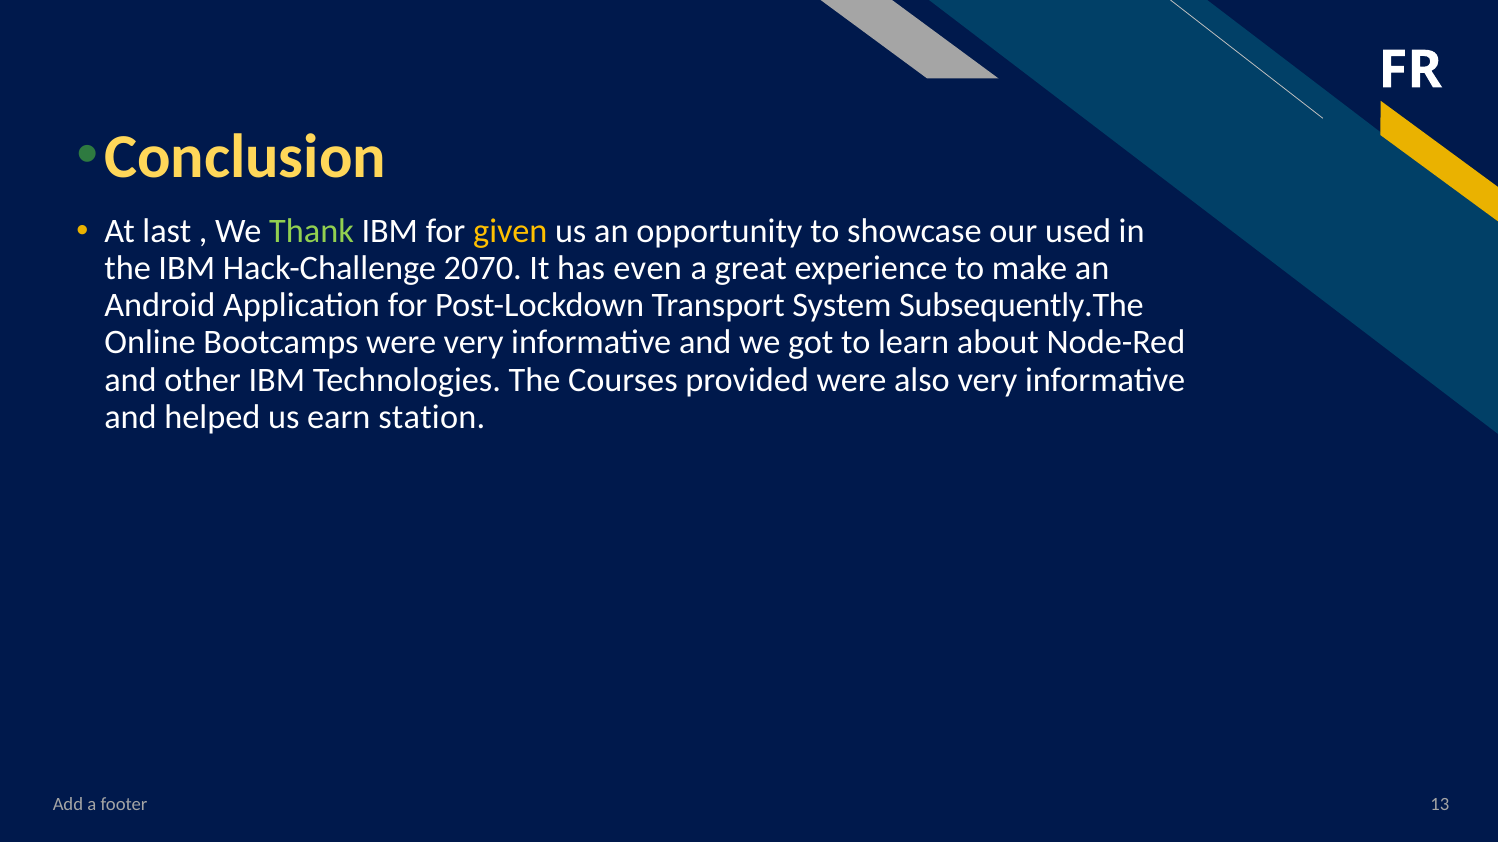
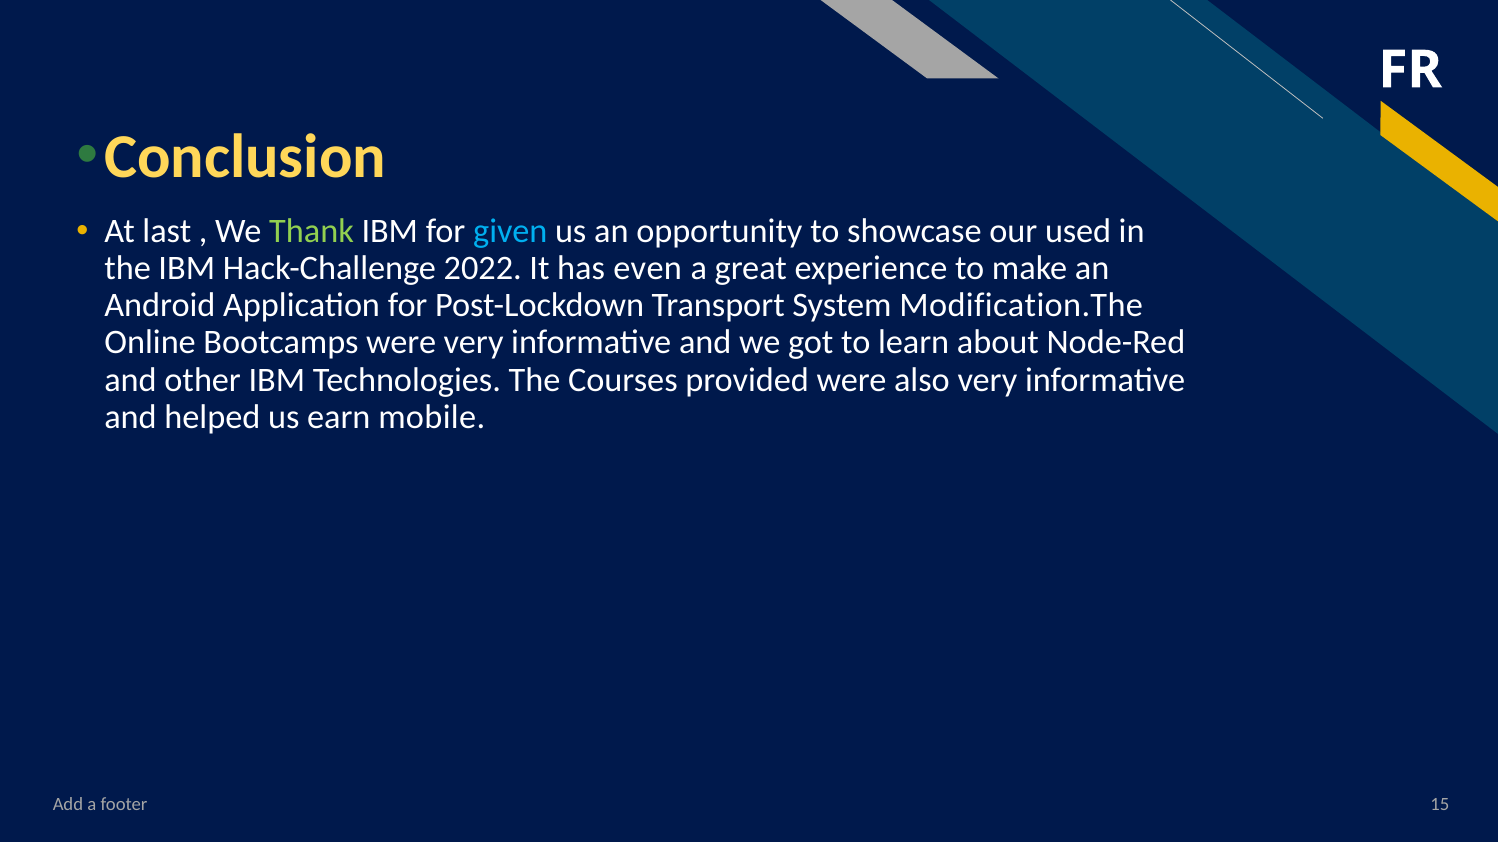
given colour: yellow -> light blue (510, 232)
2070: 2070 -> 2022 (483, 269)
Subsequently.The: Subsequently.The -> Modification.The (1021, 306)
station: station -> mobile (432, 417)
13: 13 -> 15 (1440, 805)
